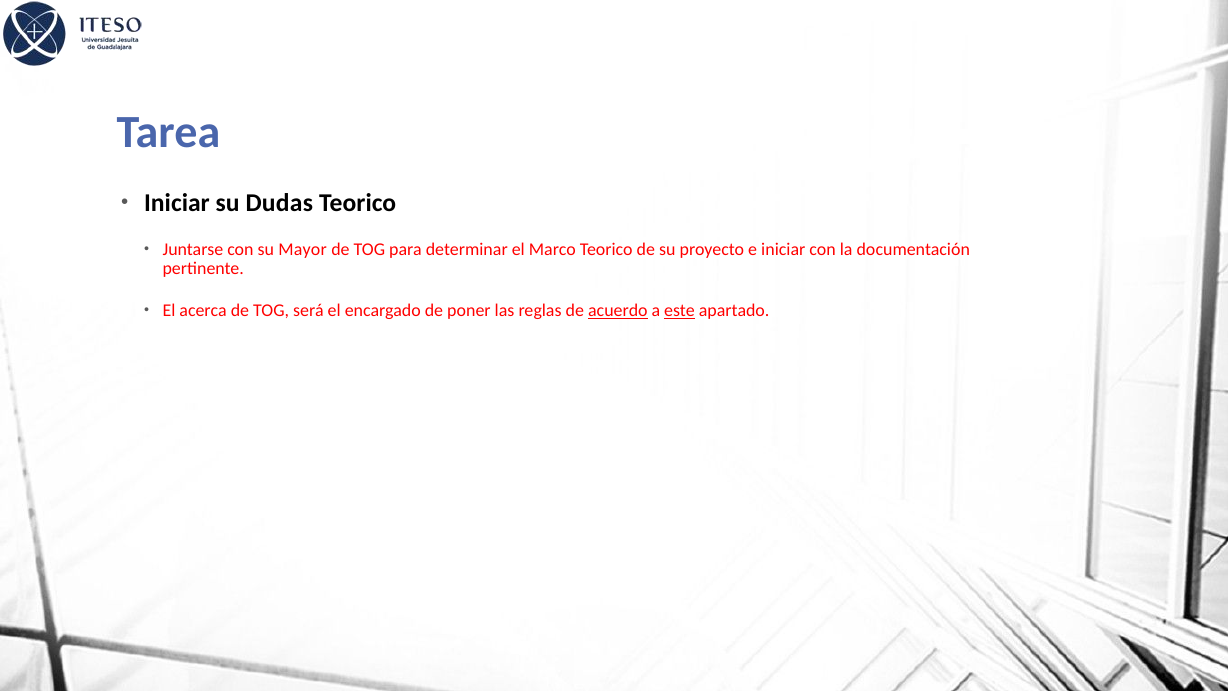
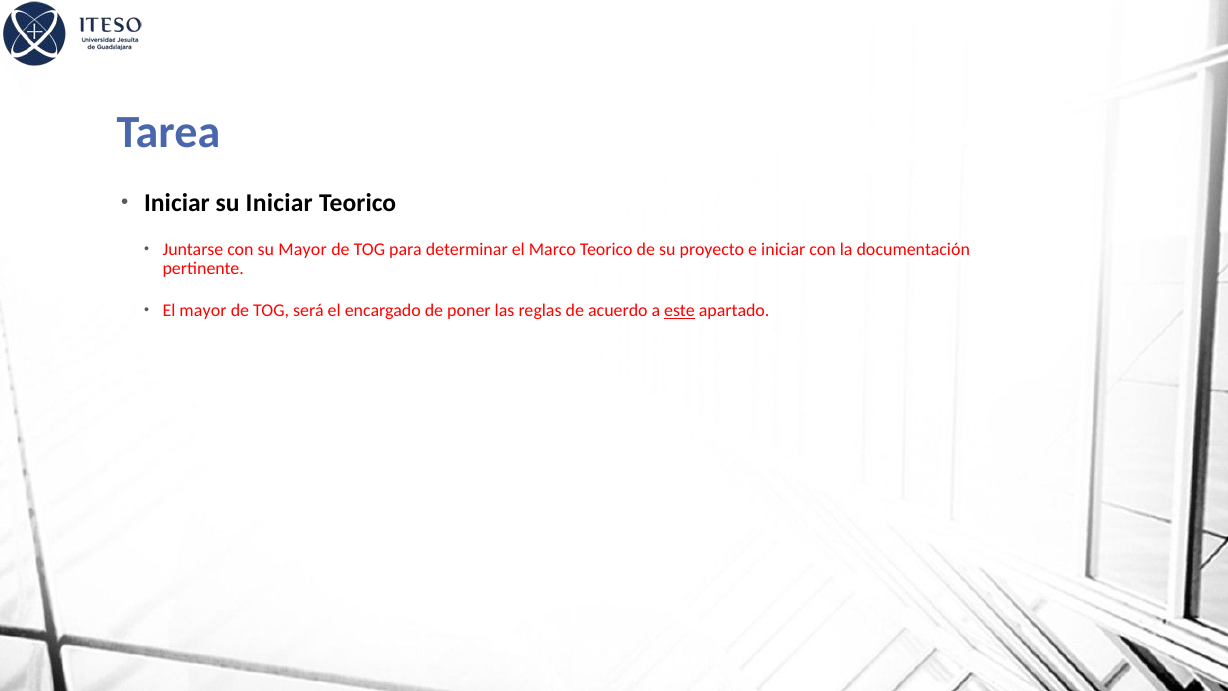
su Dudas: Dudas -> Iniciar (279, 203)
El acerca: acerca -> mayor (203, 311)
acuerdo underline: present -> none (618, 311)
